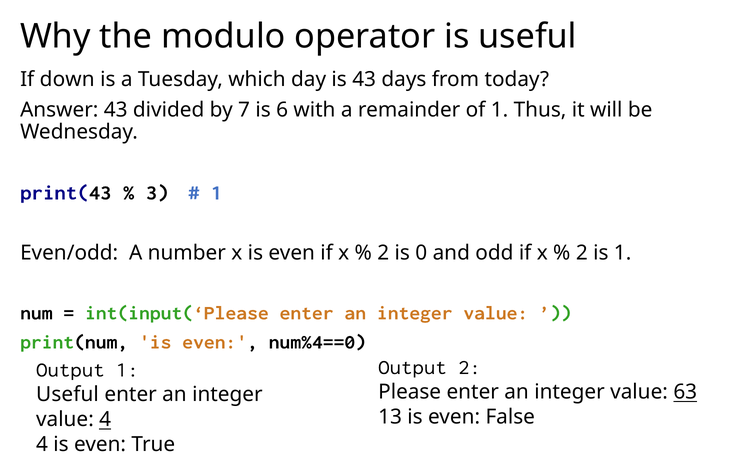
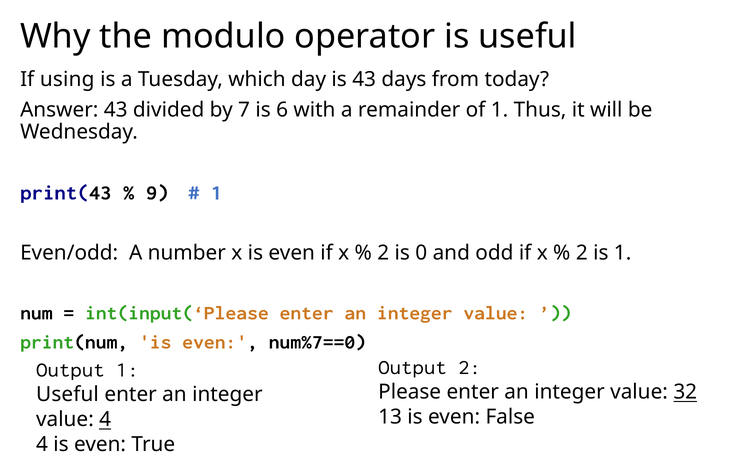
down: down -> using (67, 79)
3: 3 -> 9 (157, 192)
num%4==0: num%4==0 -> num%7==0 (317, 342)
63: 63 -> 32 (685, 392)
